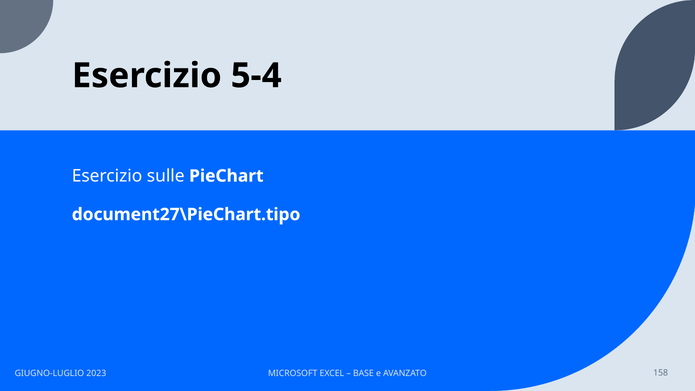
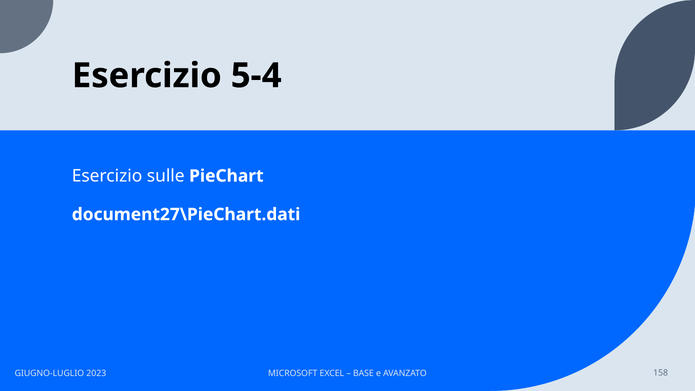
document27\PieChart.tipo: document27\PieChart.tipo -> document27\PieChart.dati (186, 214)
